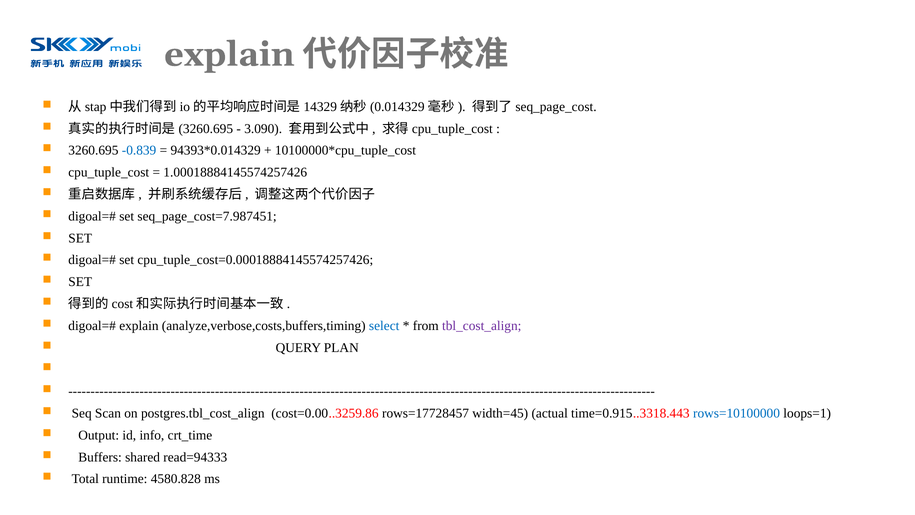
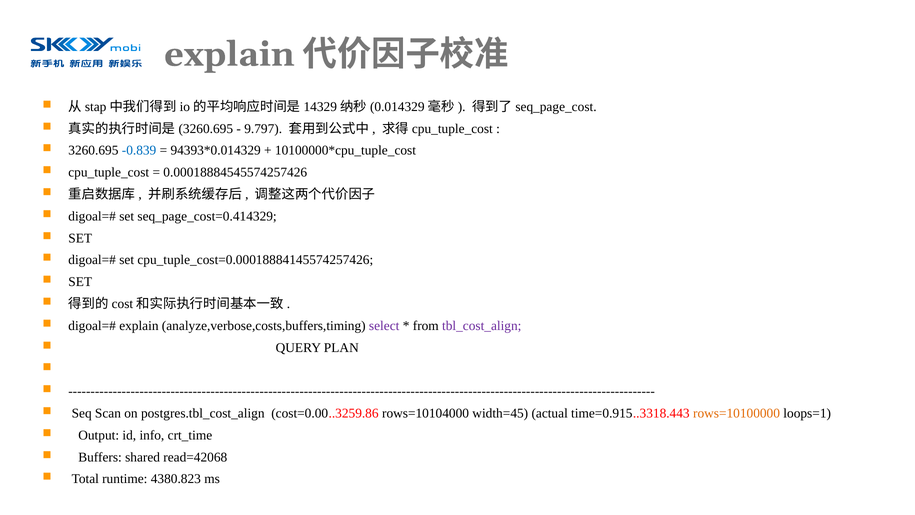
3.090: 3.090 -> 9.797 (263, 129)
1.00018884145574257426: 1.00018884145574257426 -> 0.00018884545574257426 (235, 172)
seq_page_cost=7.987451: seq_page_cost=7.987451 -> seq_page_cost=0.414329 (207, 216)
select colour: blue -> purple (384, 326)
rows=17728457: rows=17728457 -> rows=10104000 (426, 413)
rows=10100000 colour: blue -> orange (737, 413)
read=94333: read=94333 -> read=42068 (195, 457)
4580.828: 4580.828 -> 4380.823 (176, 479)
